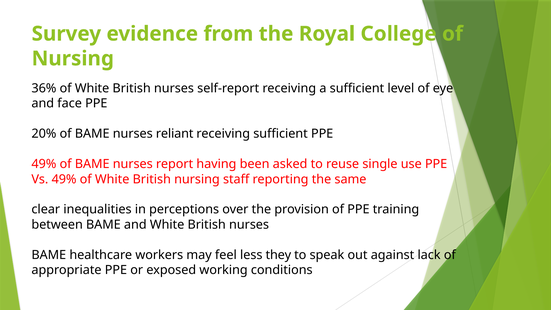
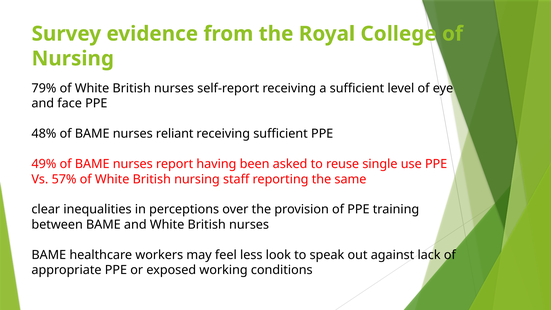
36%: 36% -> 79% (44, 88)
20%: 20% -> 48% (44, 134)
Vs 49%: 49% -> 57% (64, 179)
they: they -> look (278, 255)
